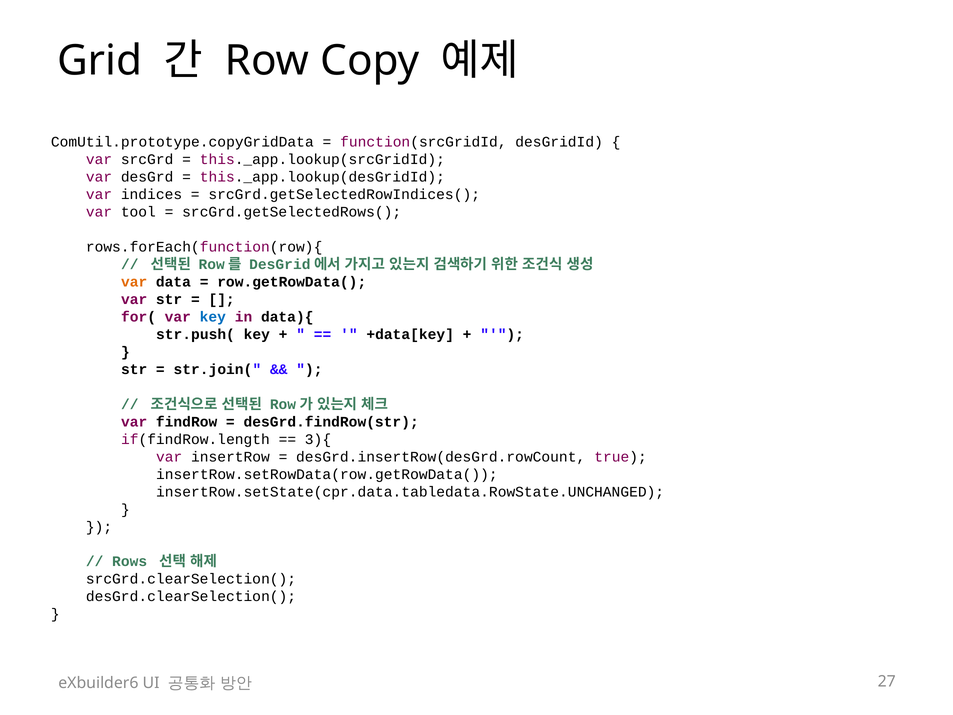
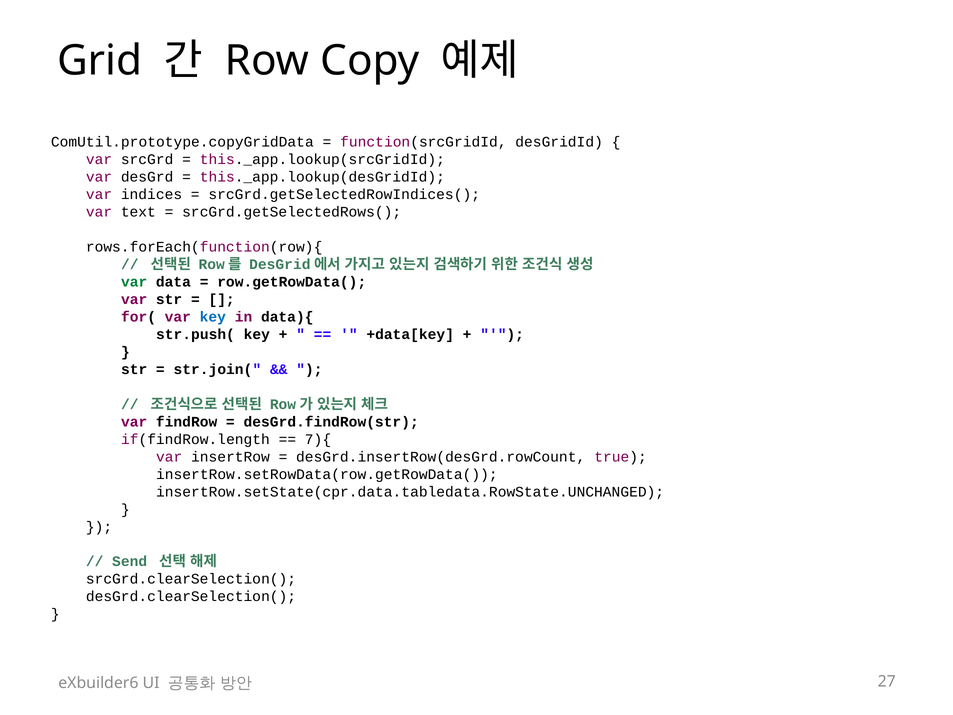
tool: tool -> text (138, 212)
var colour: orange -> green (134, 282)
3){: 3){ -> 7){ (318, 439)
Rows: Rows -> Send (130, 561)
